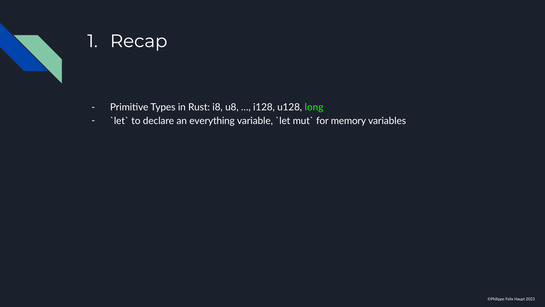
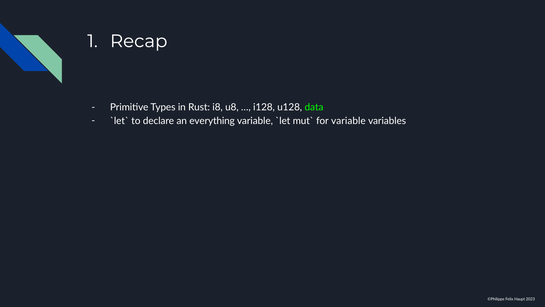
long: long -> data (314, 107)
for memory: memory -> variable (348, 121)
